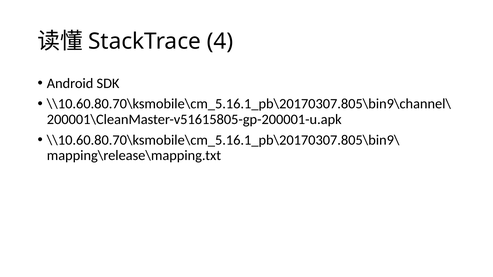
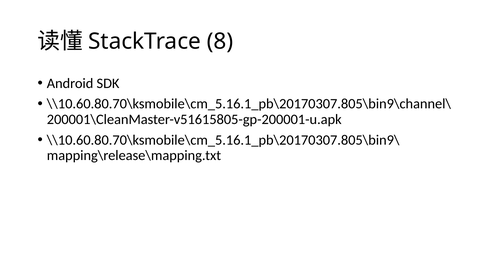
4: 4 -> 8 (220, 41)
